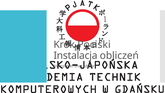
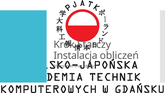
Pociski: Pociski -> Starczy (94, 45)
